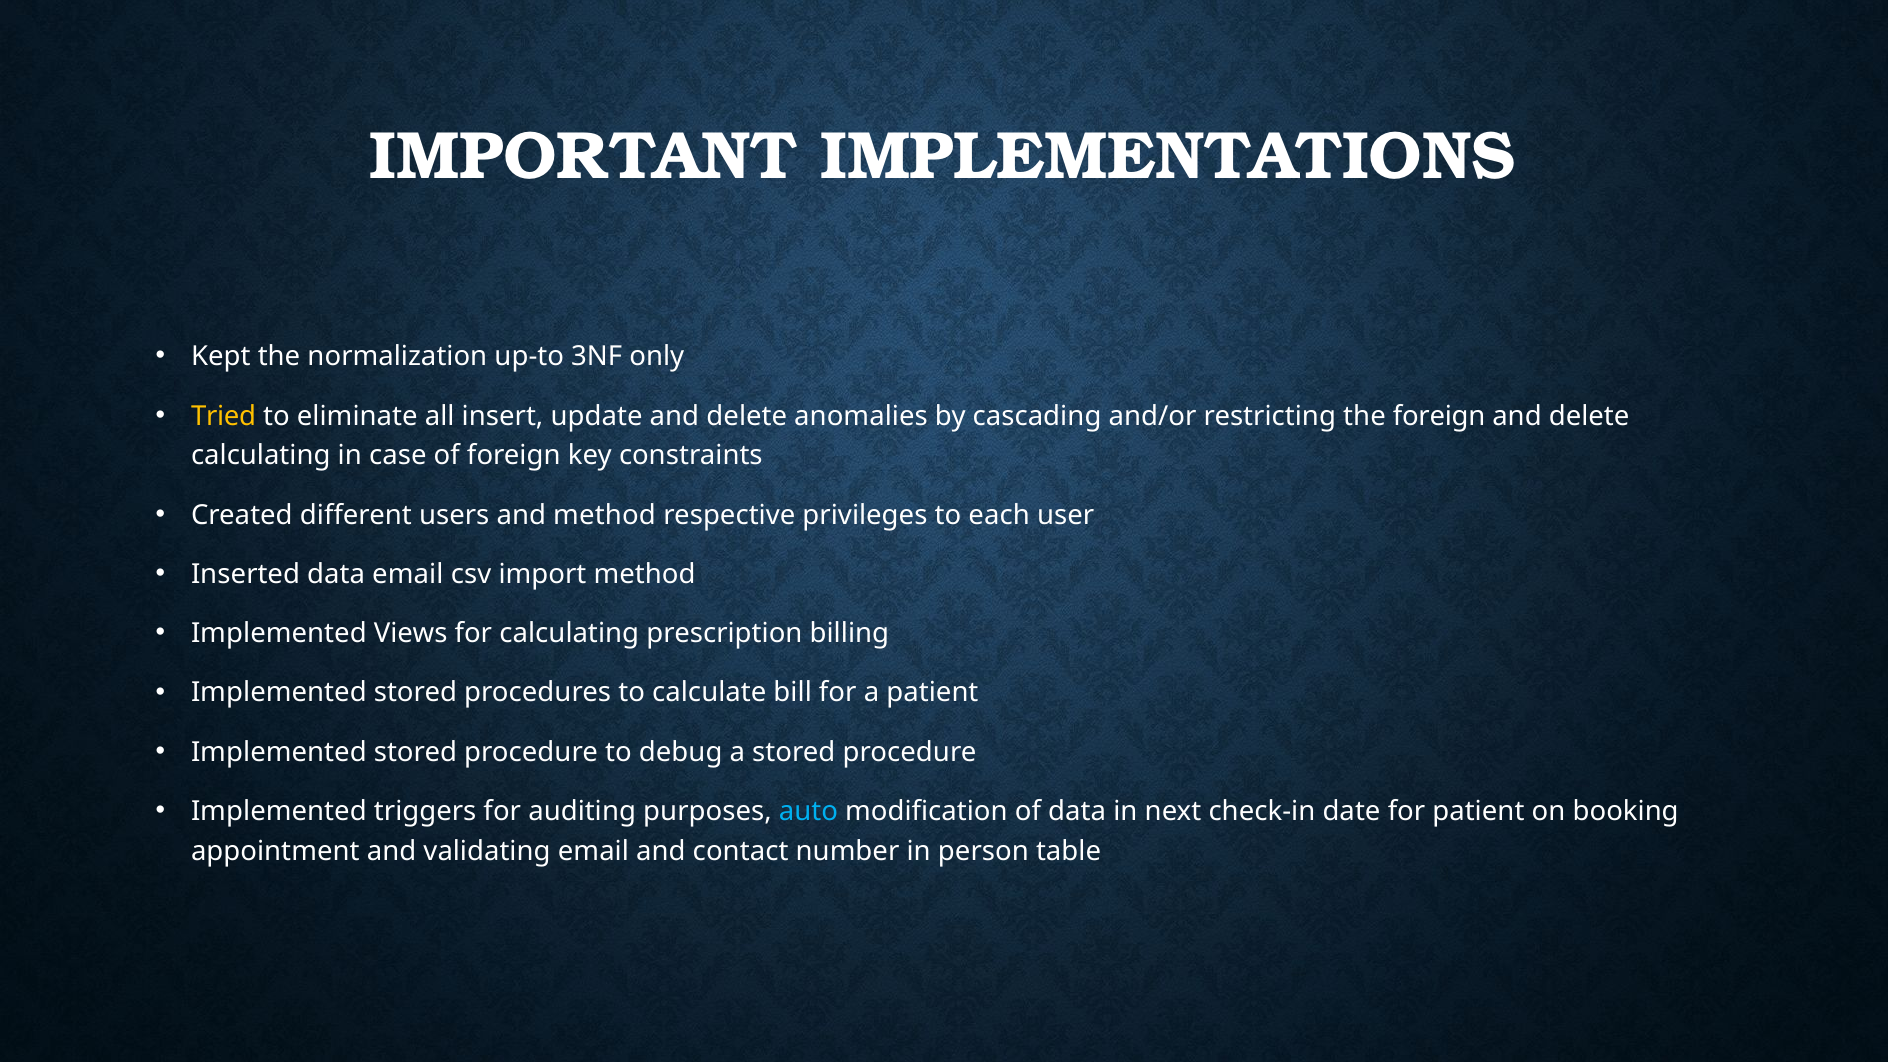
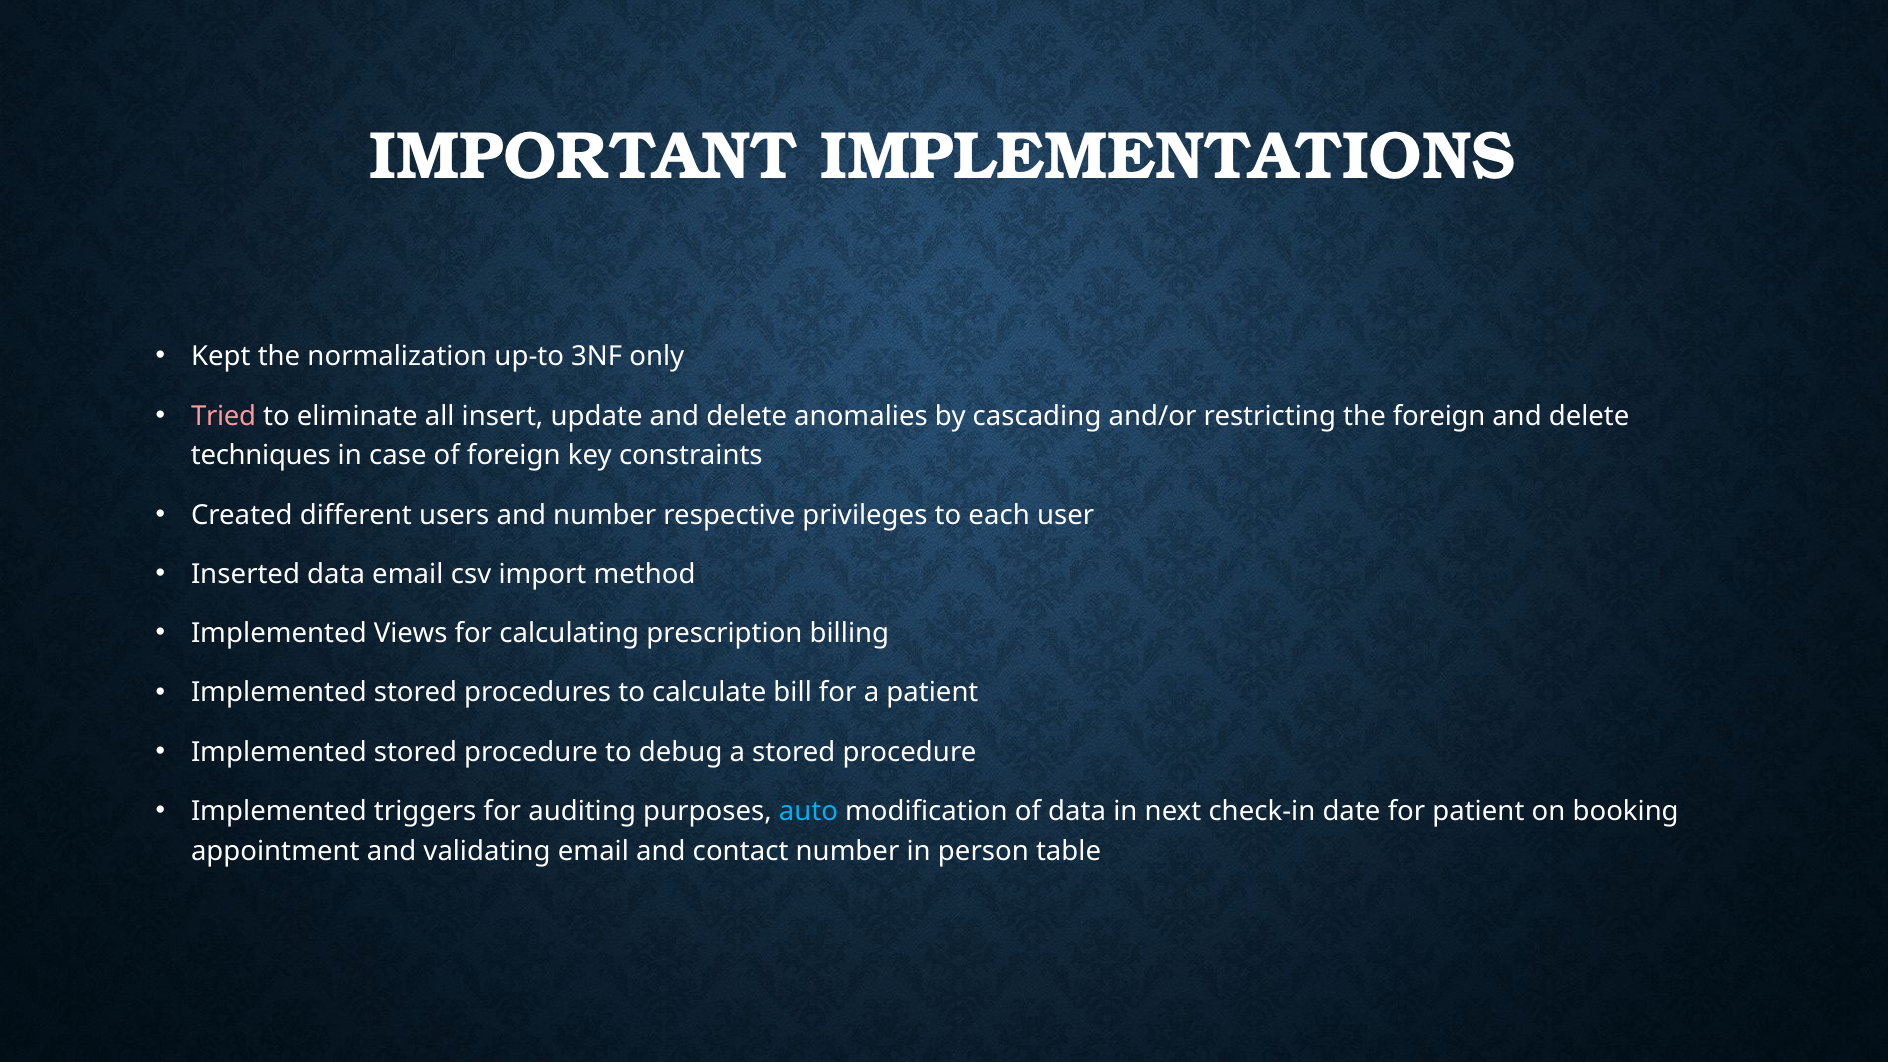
Tried colour: yellow -> pink (224, 416)
calculating: calculating -> techniques (261, 456)
and method: method -> number (605, 515)
